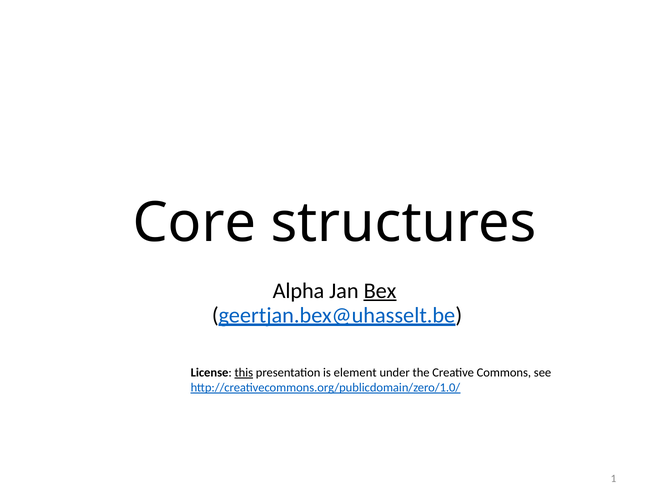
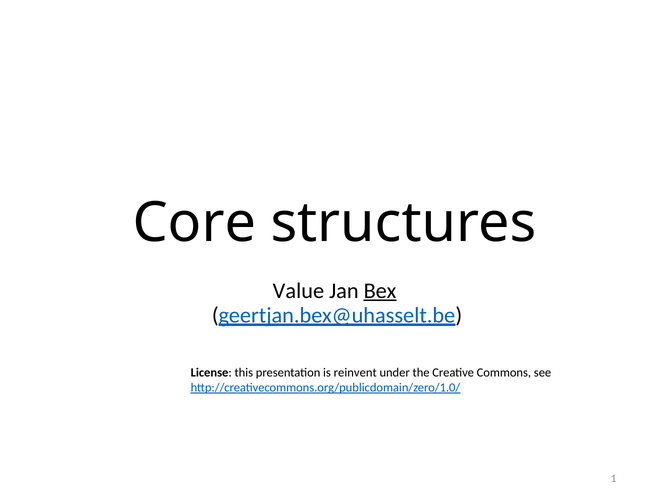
Alpha: Alpha -> Value (298, 291)
this underline: present -> none (244, 373)
element: element -> reinvent (355, 373)
